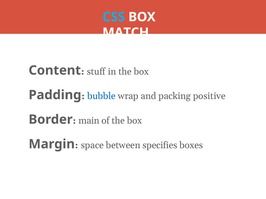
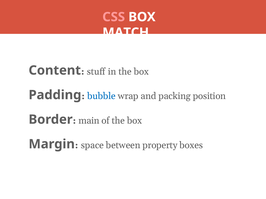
CSS colour: light blue -> pink (114, 17)
positive: positive -> position (209, 96)
specifies: specifies -> property (160, 146)
